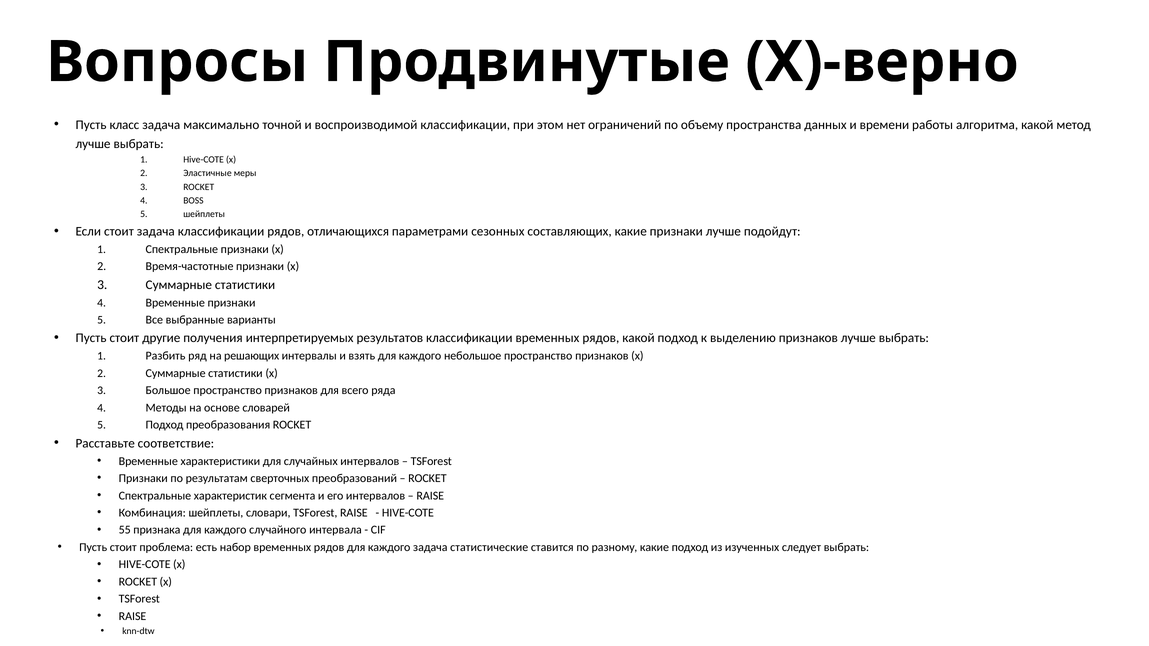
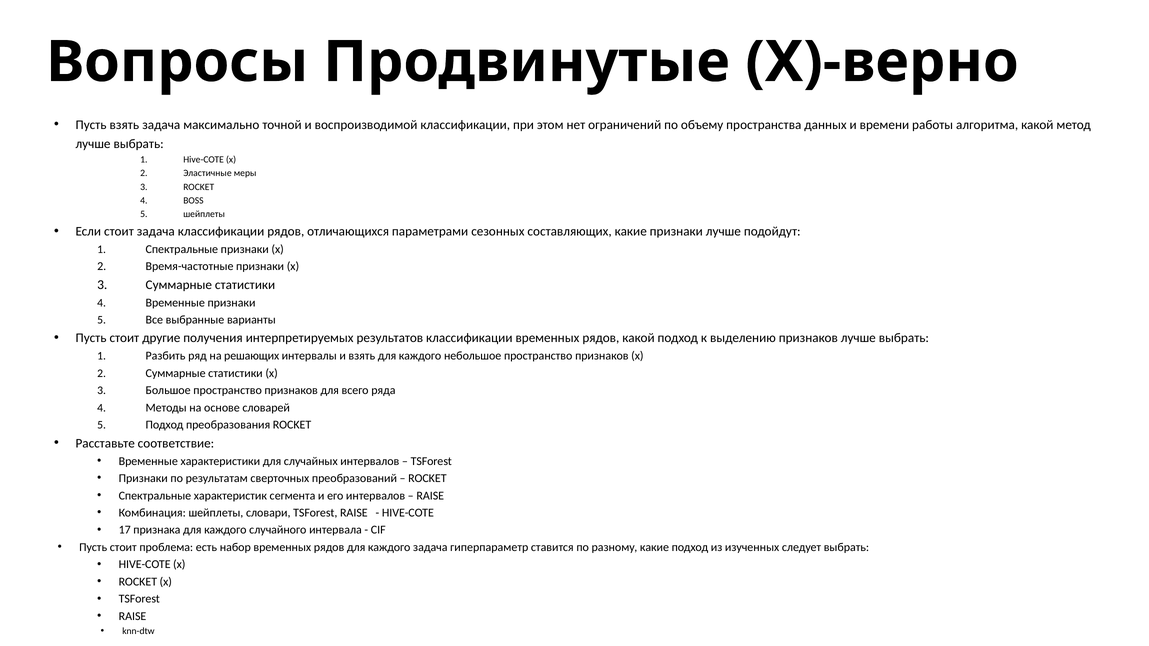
Пусть класс: класс -> взять (124, 125)
55: 55 -> 17 (125, 530)
статистические: статистические -> гиперпараметр (489, 547)
